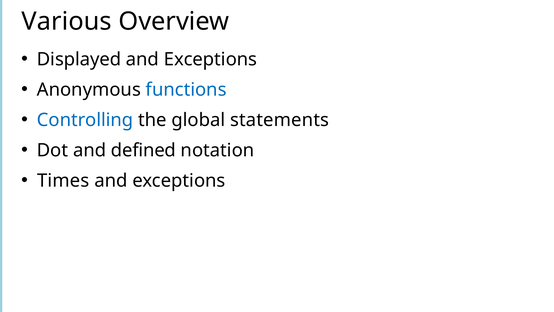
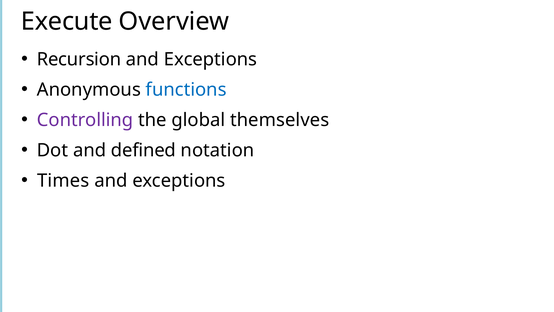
Various: Various -> Execute (67, 21)
Displayed: Displayed -> Recursion (79, 59)
Controlling colour: blue -> purple (85, 120)
statements: statements -> themselves (280, 120)
